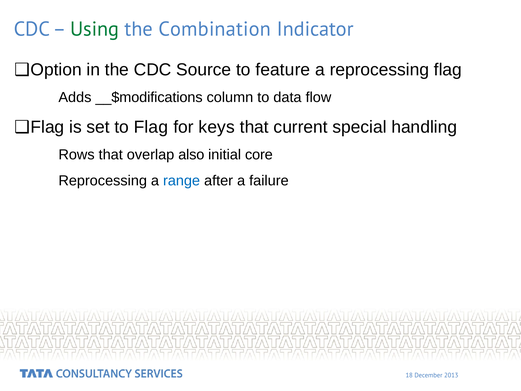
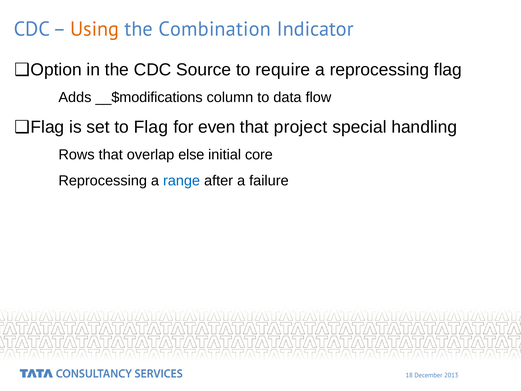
Using colour: green -> orange (95, 29)
feature: feature -> require (283, 70)
keys: keys -> even (217, 127)
current: current -> project (301, 127)
also: also -> else (191, 155)
